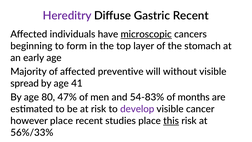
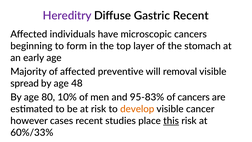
microscopic underline: present -> none (146, 34)
without: without -> removal (180, 72)
41: 41 -> 48 (77, 83)
47%: 47% -> 10% (67, 97)
54-83%: 54-83% -> 95-83% (147, 97)
of months: months -> cancers (194, 97)
develop colour: purple -> orange (137, 109)
however place: place -> cases (62, 121)
56%/33%: 56%/33% -> 60%/33% (32, 132)
